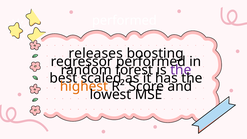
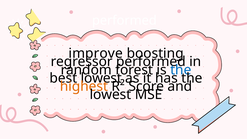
releases: releases -> improve (96, 53)
the colour: purple -> blue (181, 70)
best scaled: scaled -> lowest (101, 78)
